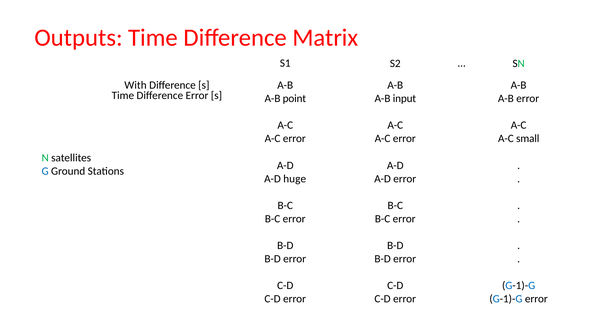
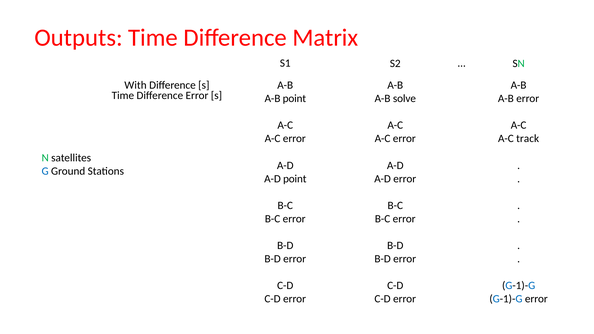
input: input -> solve (404, 99)
small: small -> track (528, 139)
A-D huge: huge -> point (295, 179)
